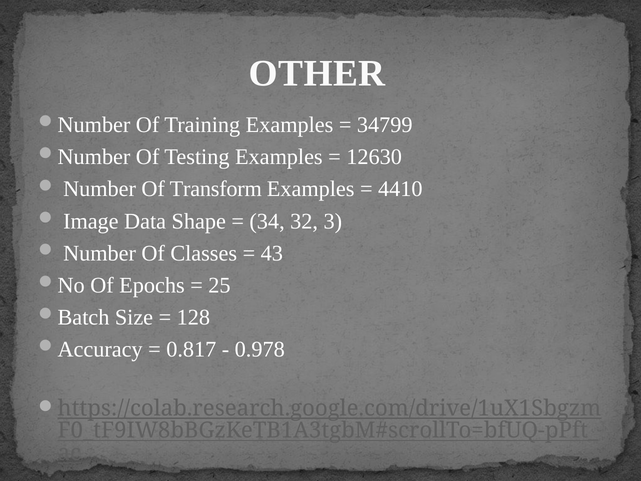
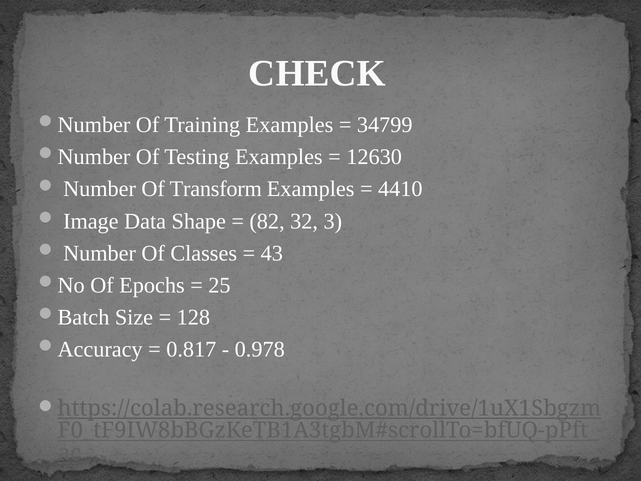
OTHER: OTHER -> CHECK (317, 73)
34: 34 -> 82 (267, 221)
